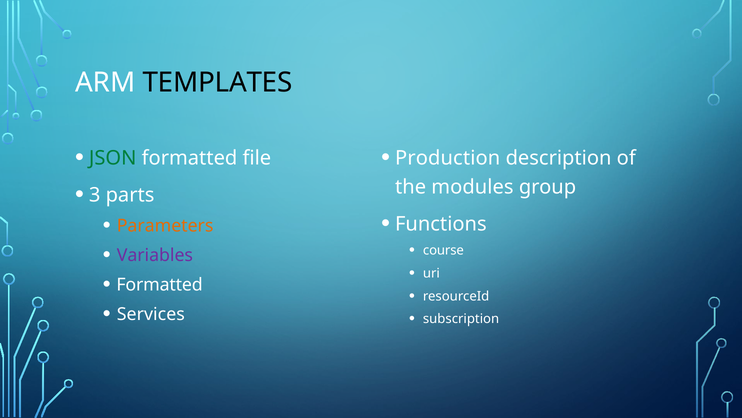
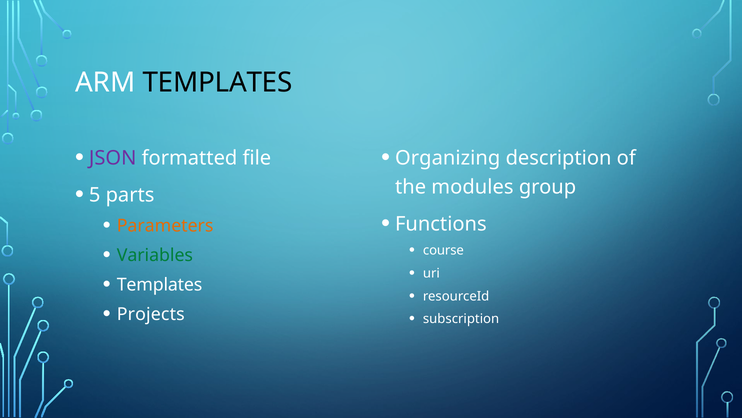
JSON colour: green -> purple (113, 158)
Production: Production -> Organizing (448, 158)
3: 3 -> 5 (95, 195)
Variables colour: purple -> green (155, 255)
Formatted: Formatted -> Templates (160, 284)
Services: Services -> Projects (151, 314)
